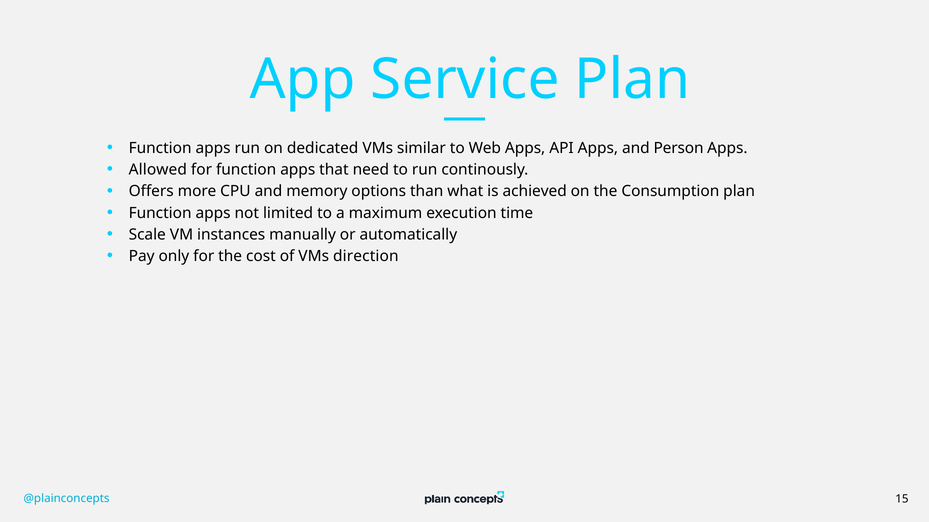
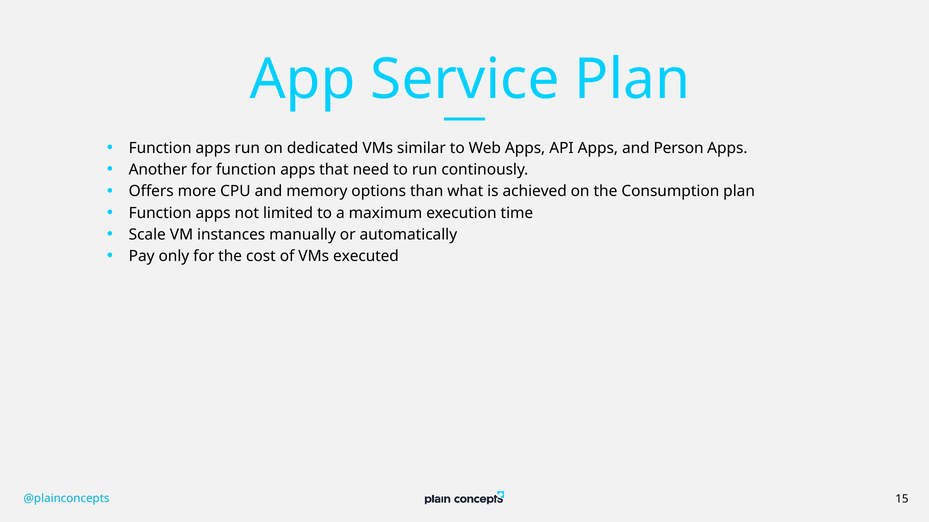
Allowed: Allowed -> Another (158, 170)
direction: direction -> executed (366, 256)
